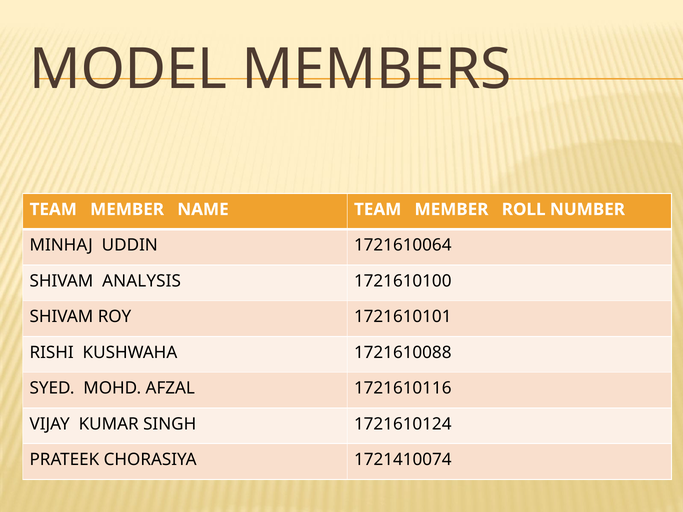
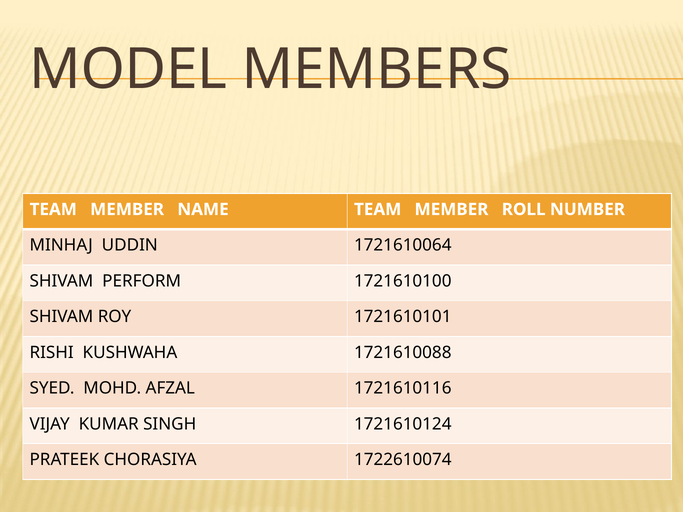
ANALYSIS: ANALYSIS -> PERFORM (142, 281)
1721410074: 1721410074 -> 1722610074 (403, 460)
